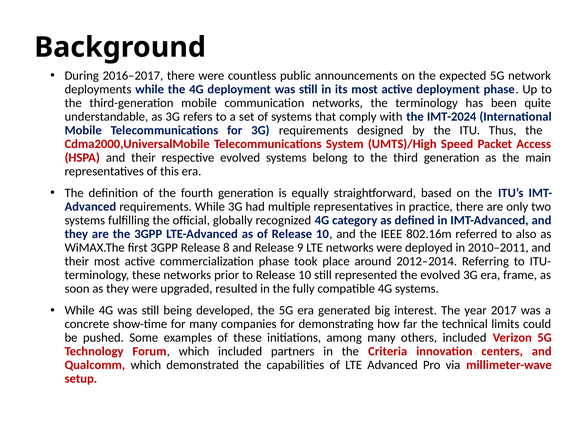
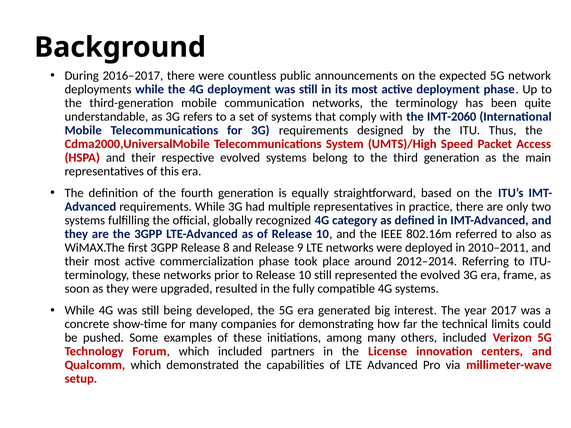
IMT-2024: IMT-2024 -> IMT-2060 (452, 117)
Criteria: Criteria -> License (388, 352)
